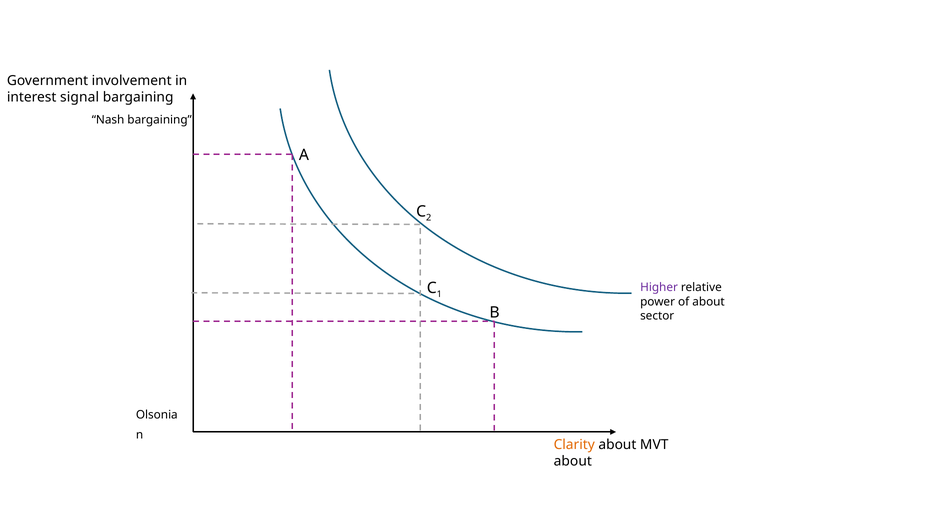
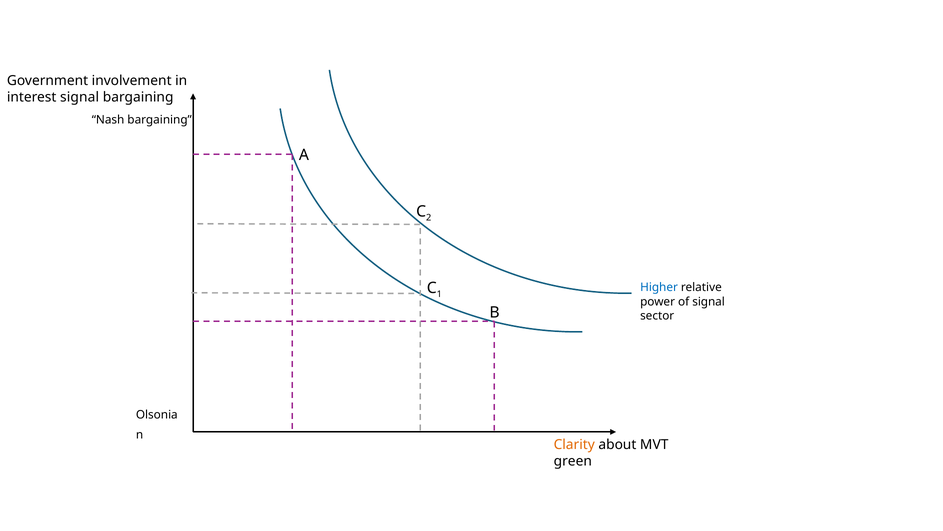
Higher colour: purple -> blue (659, 287)
of about: about -> signal (709, 301)
about: about -> green (573, 461)
